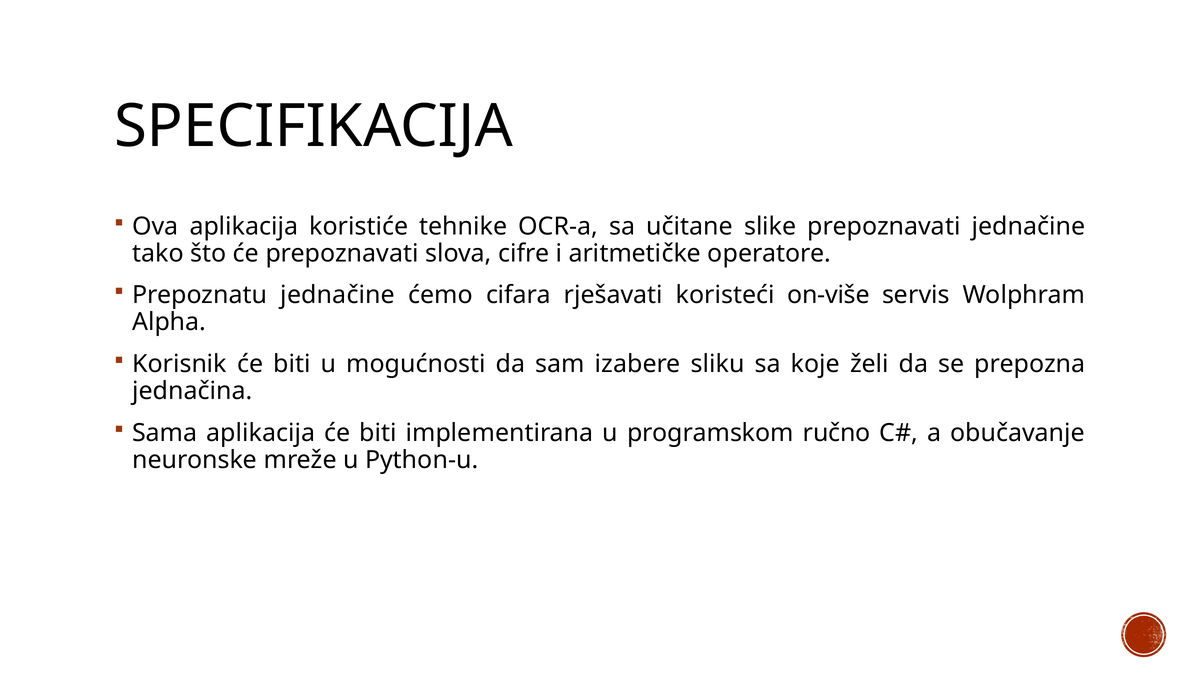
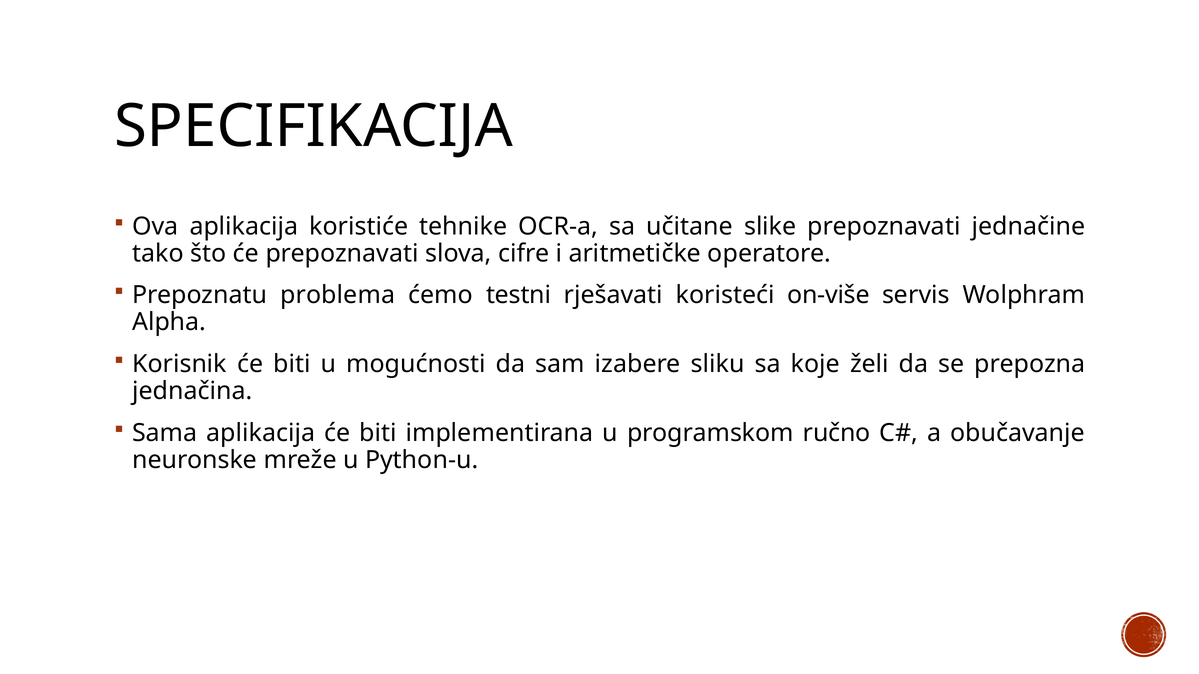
Prepoznatu jednačine: jednačine -> problema (338, 295)
cifara: cifara -> testni (519, 295)
